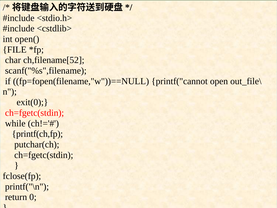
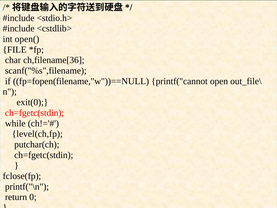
ch,filename[52: ch,filename[52 -> ch,filename[36 (54, 60)
printf(ch,fp: printf(ch,fp -> level(ch,fp (37, 134)
